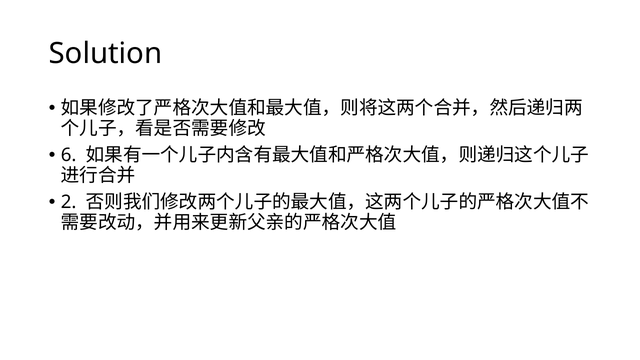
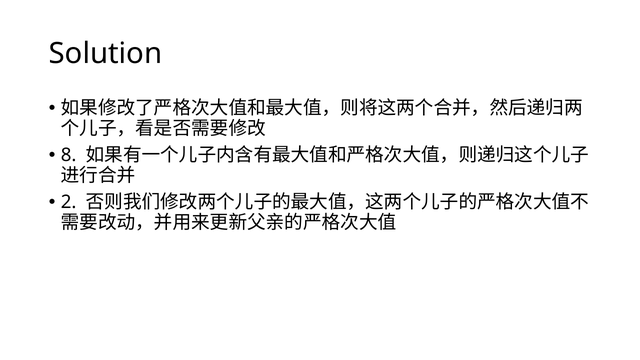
6: 6 -> 8 (69, 155)
